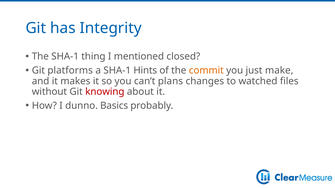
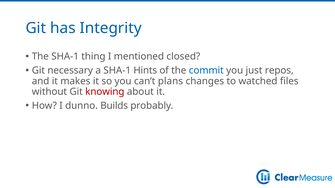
platforms: platforms -> necessary (70, 71)
commit colour: orange -> blue (206, 71)
make: make -> repos (279, 71)
Basics: Basics -> Builds (114, 106)
